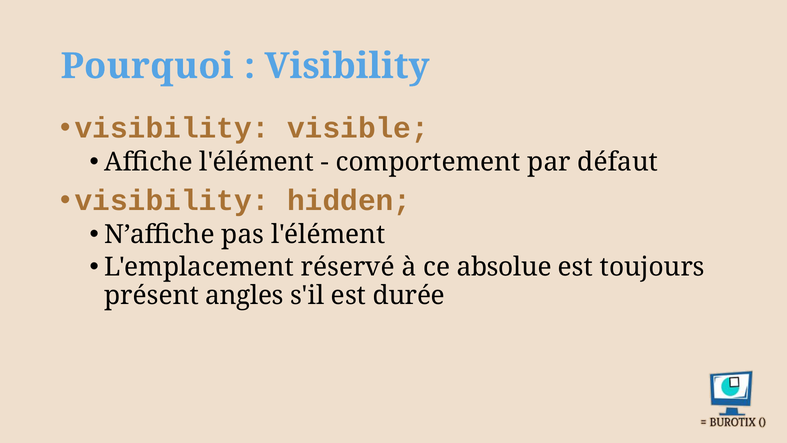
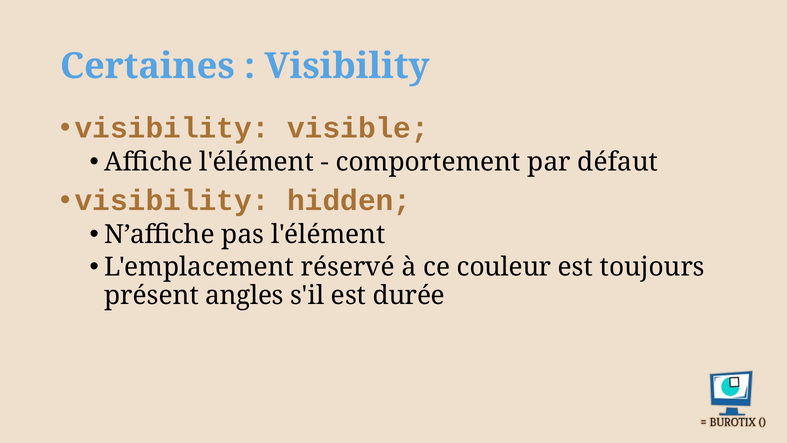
Pourquoi: Pourquoi -> Certaines (147, 66)
absolue: absolue -> couleur (504, 267)
